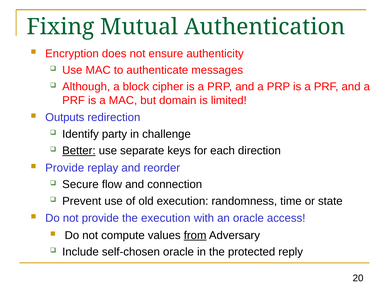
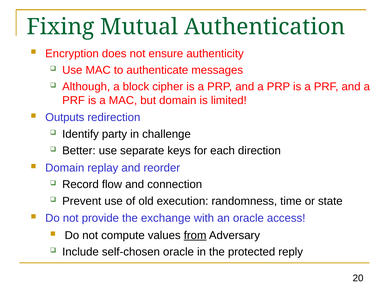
Better underline: present -> none (79, 151)
Provide: Provide -> Domain (65, 168)
Secure: Secure -> Record (80, 184)
the execution: execution -> exchange (166, 218)
